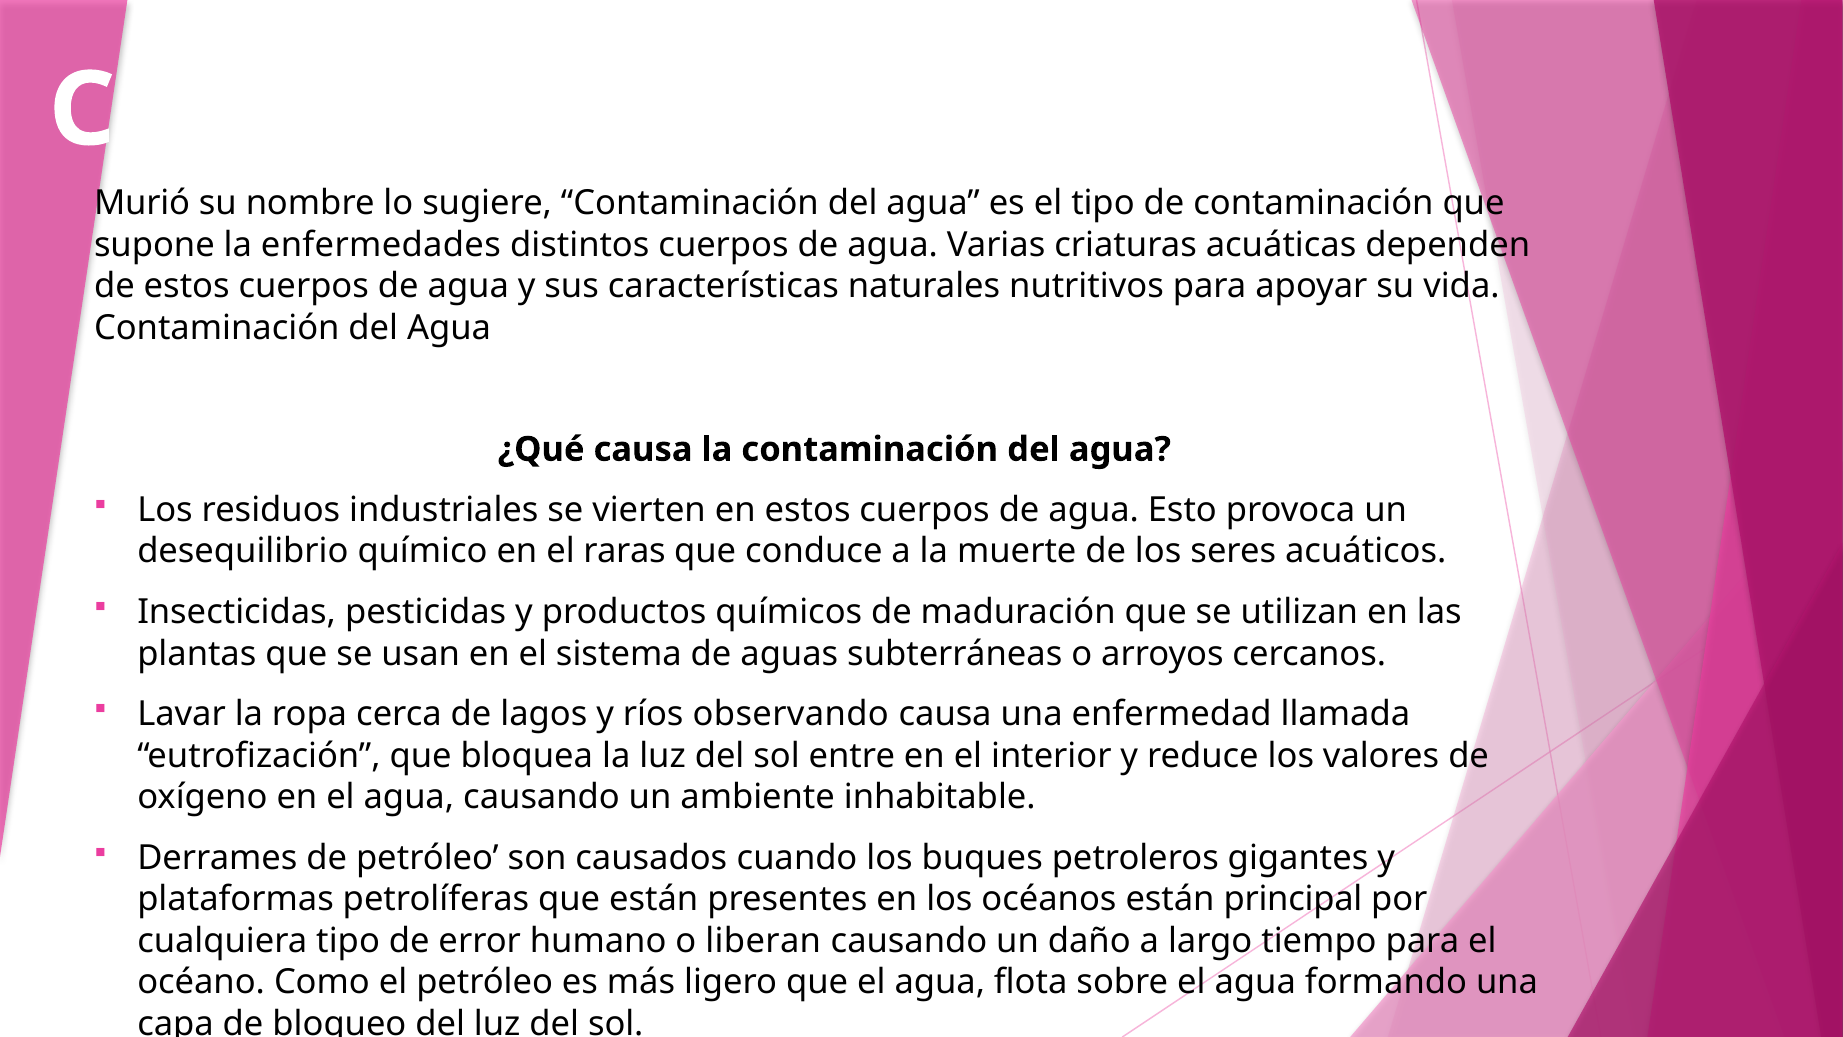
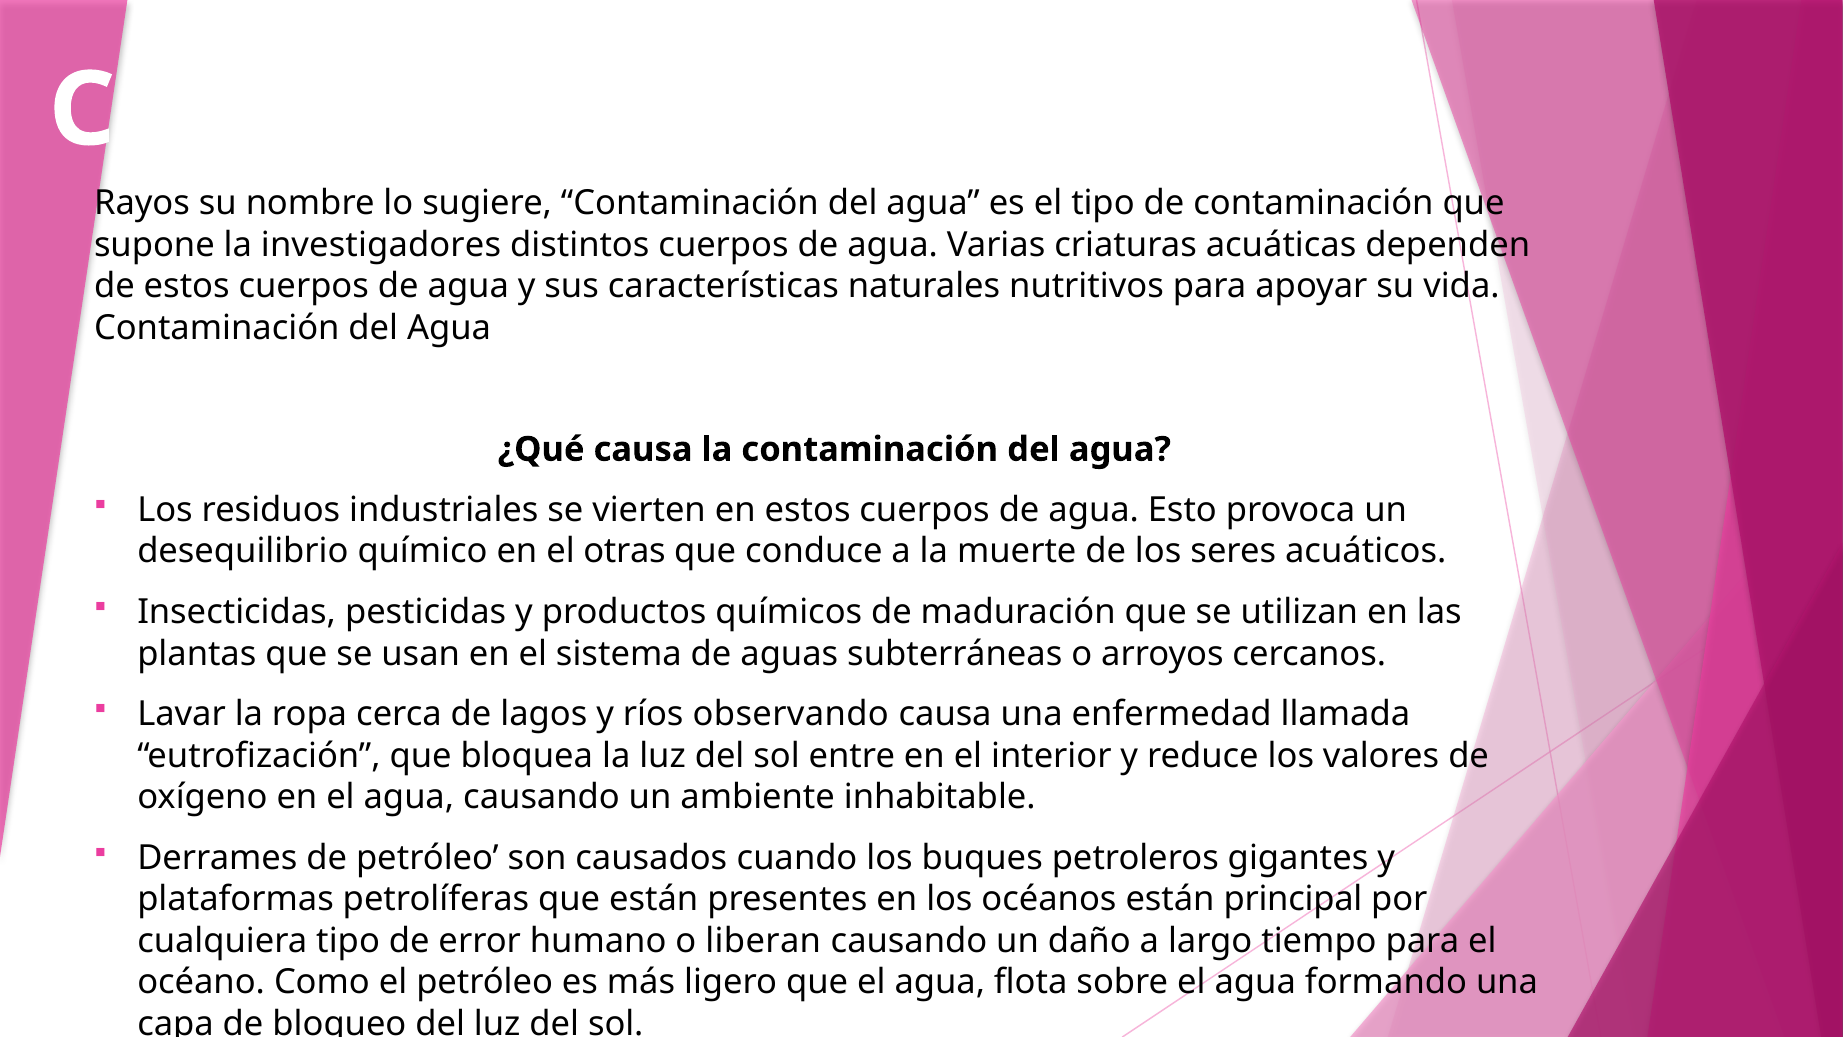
Murió: Murió -> Rayos (142, 203)
enfermedades: enfermedades -> investigadores (381, 245)
raras: raras -> otras (625, 551)
